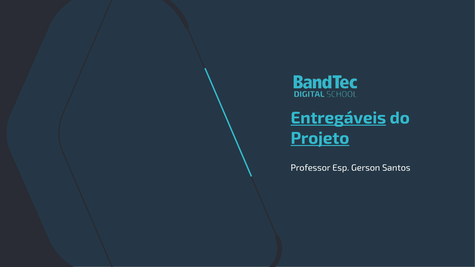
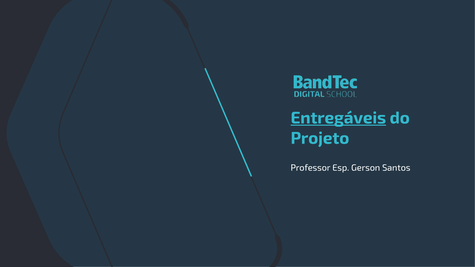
Projeto underline: present -> none (320, 138)
